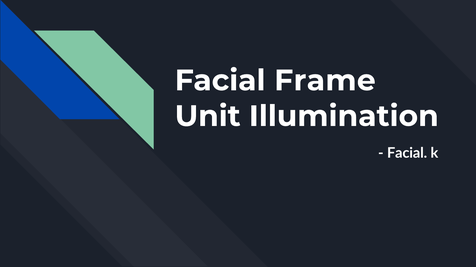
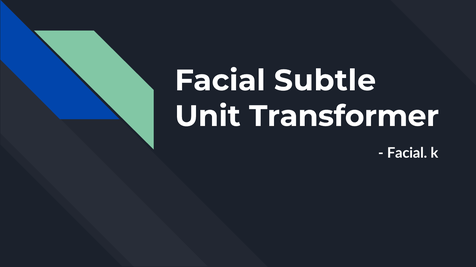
Frame: Frame -> Subtle (325, 81)
Illumination: Illumination -> Transformer (344, 116)
